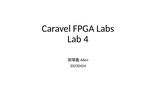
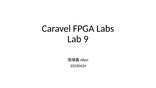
4: 4 -> 9 (86, 39)
